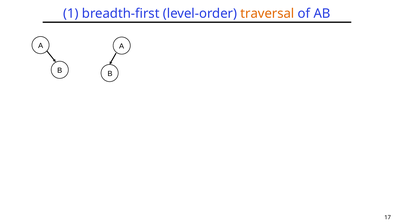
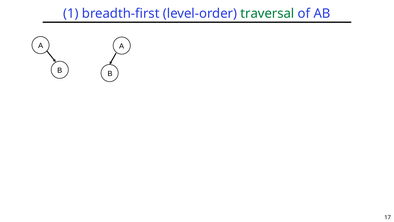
traversal colour: orange -> green (267, 13)
